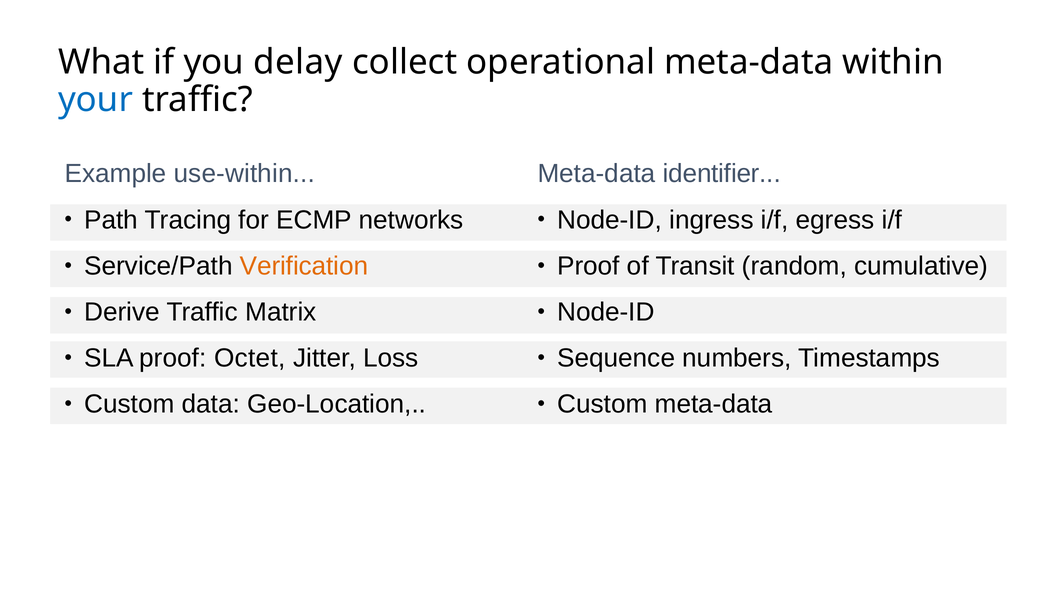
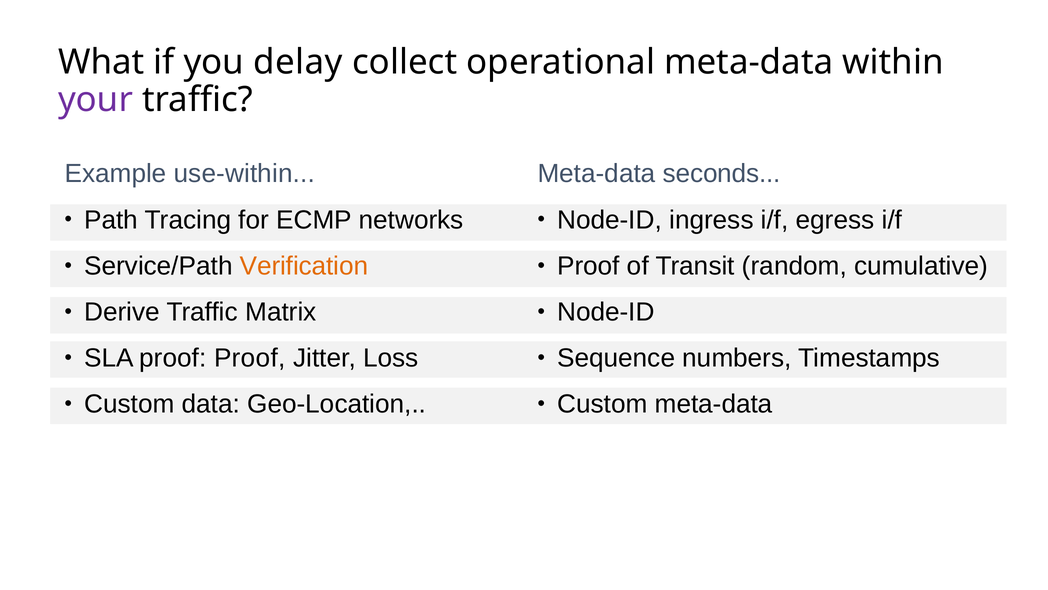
your colour: blue -> purple (95, 100)
identifier: identifier -> seconds (722, 174)
proof Octet: Octet -> Proof (250, 358)
